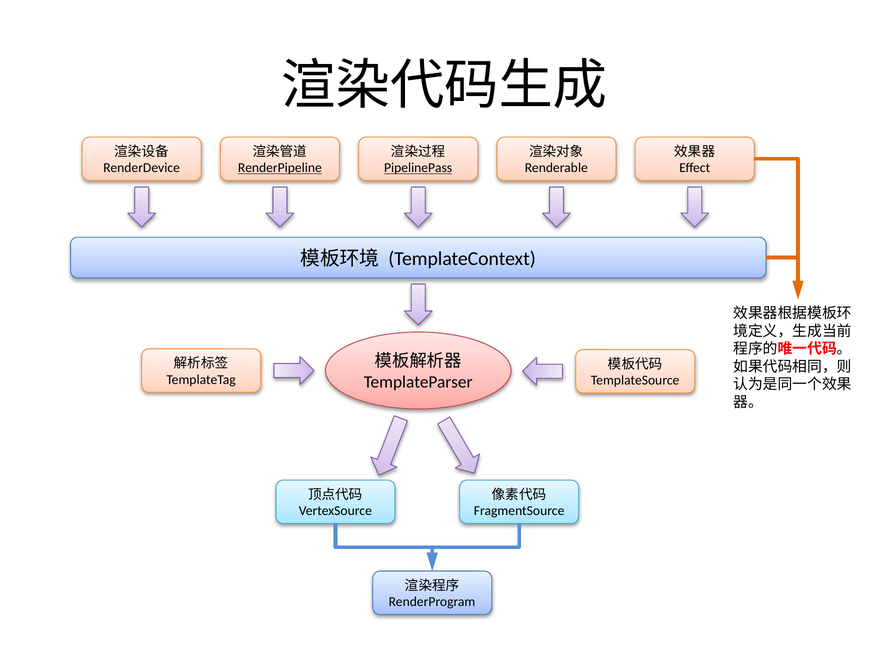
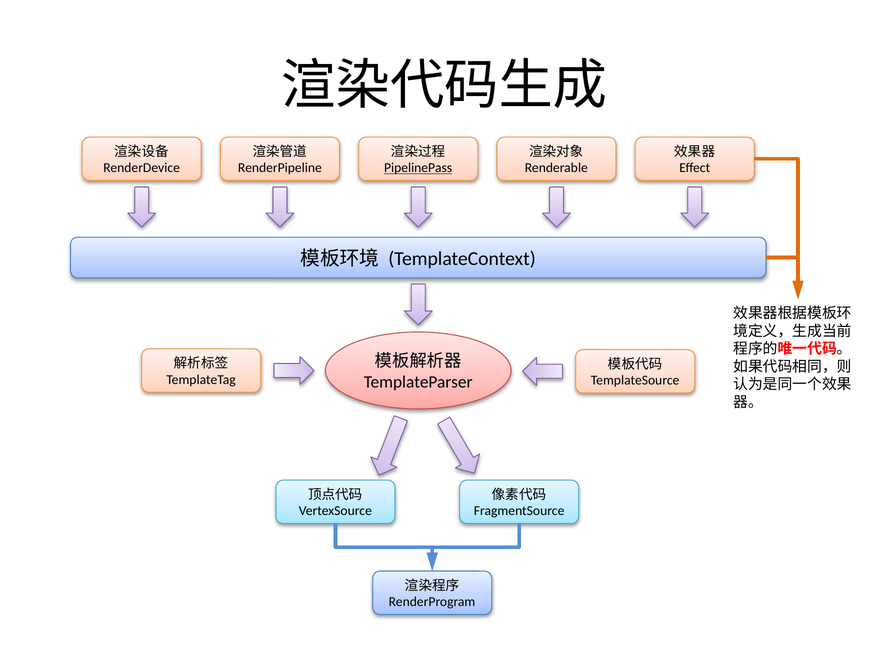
RenderPipeline underline: present -> none (280, 168)
